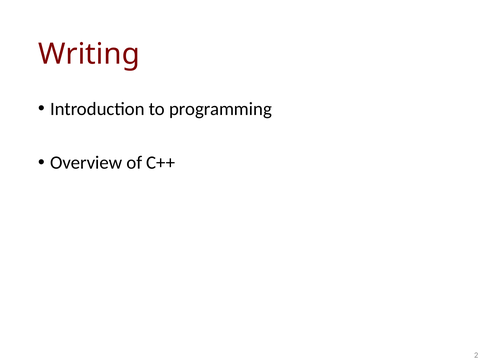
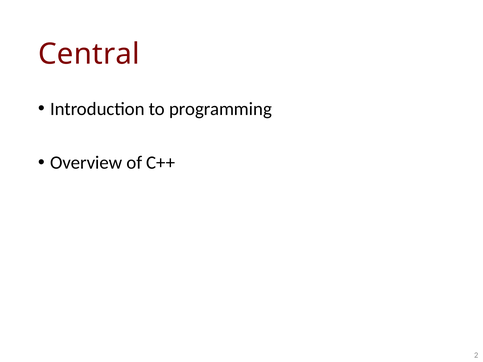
Writing: Writing -> Central (89, 54)
